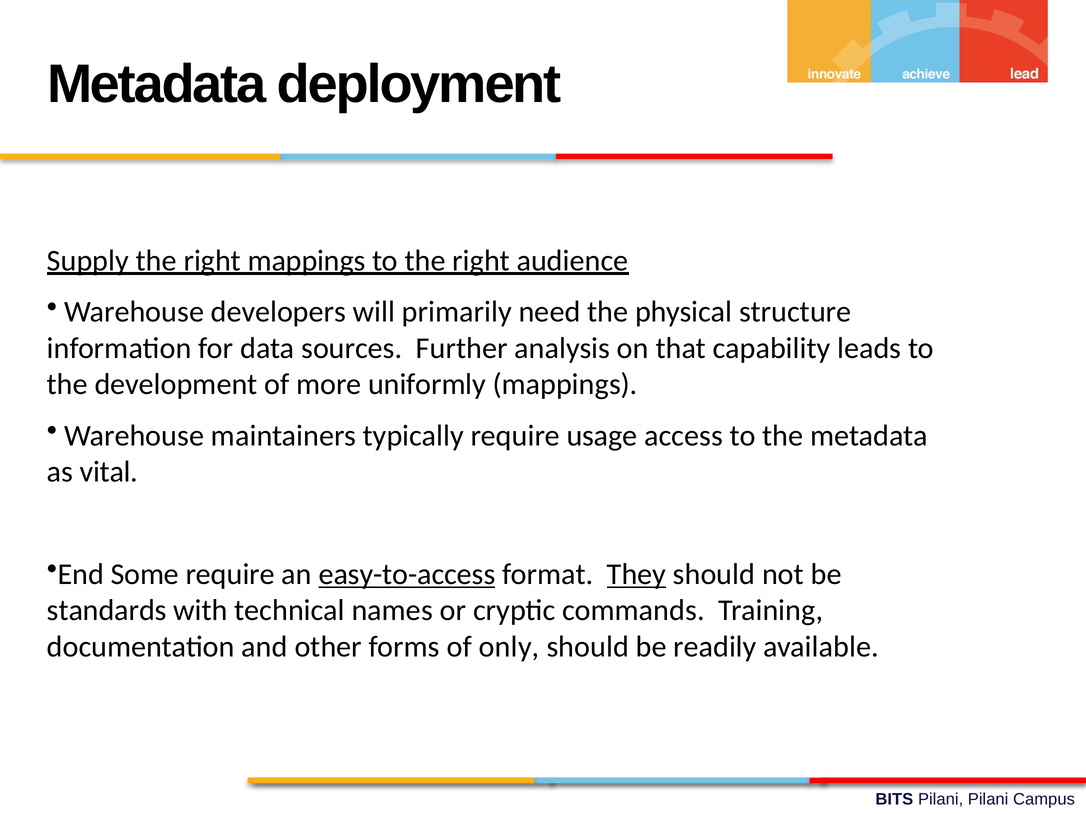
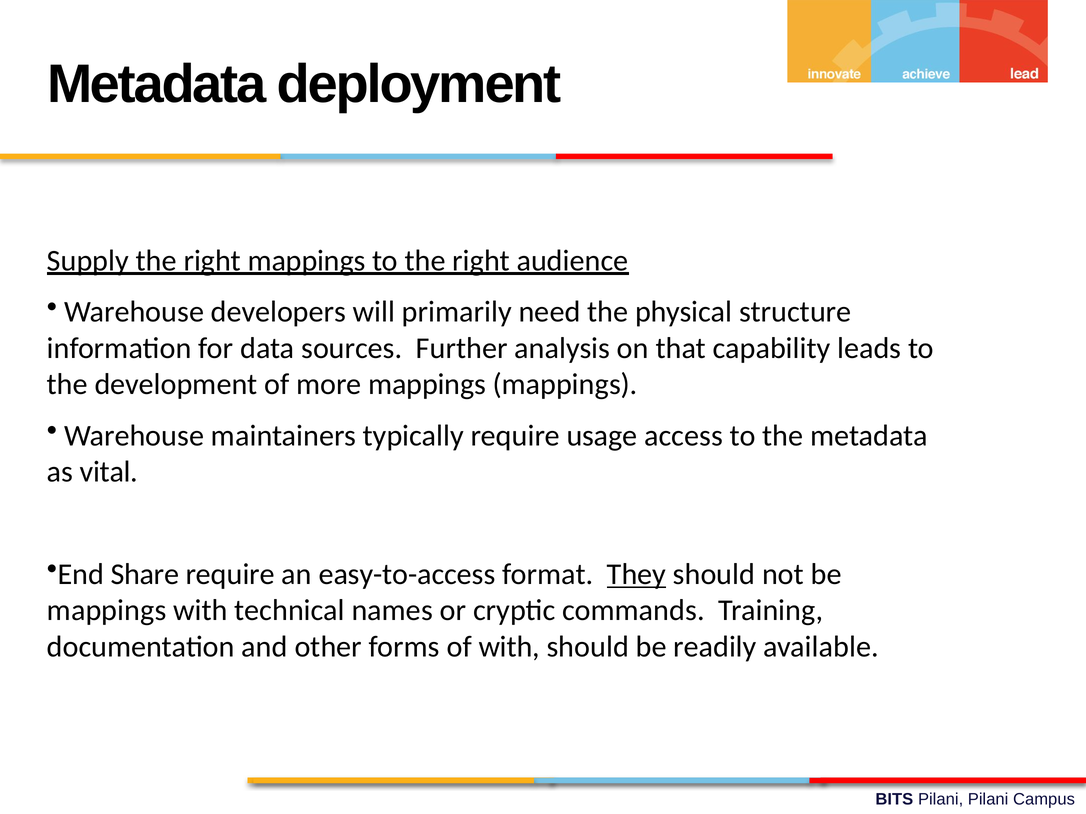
more uniformly: uniformly -> mappings (427, 385)
Some: Some -> Share (145, 575)
easy-to-access underline: present -> none (407, 575)
standards: standards -> mappings (107, 611)
of only: only -> with (509, 647)
